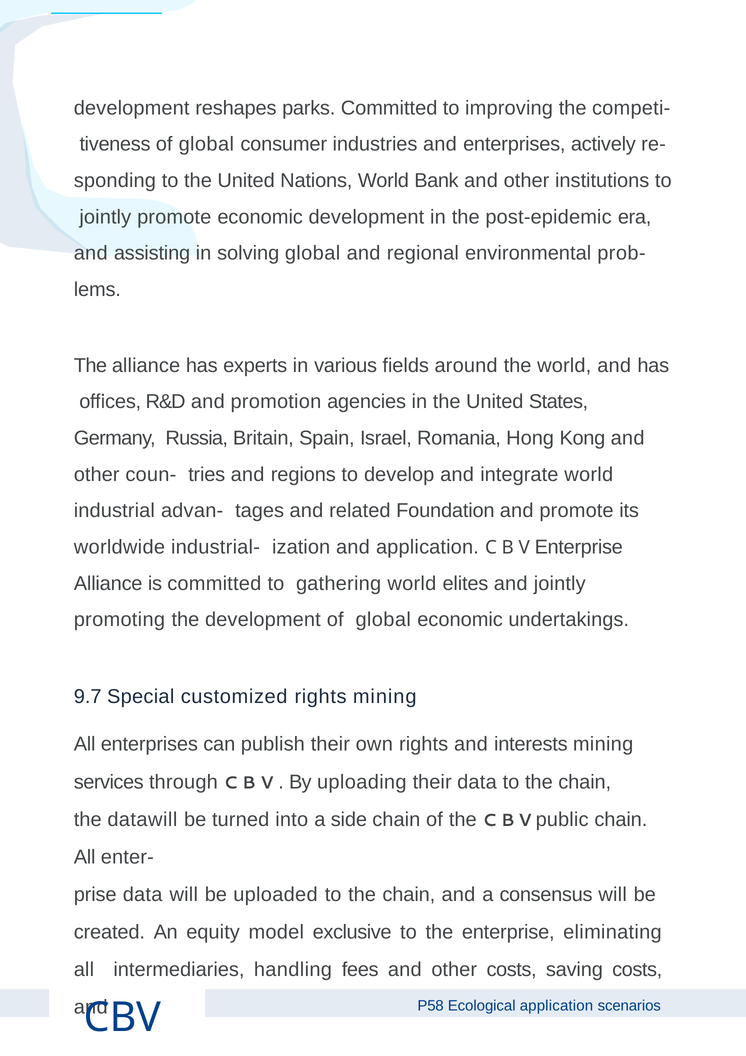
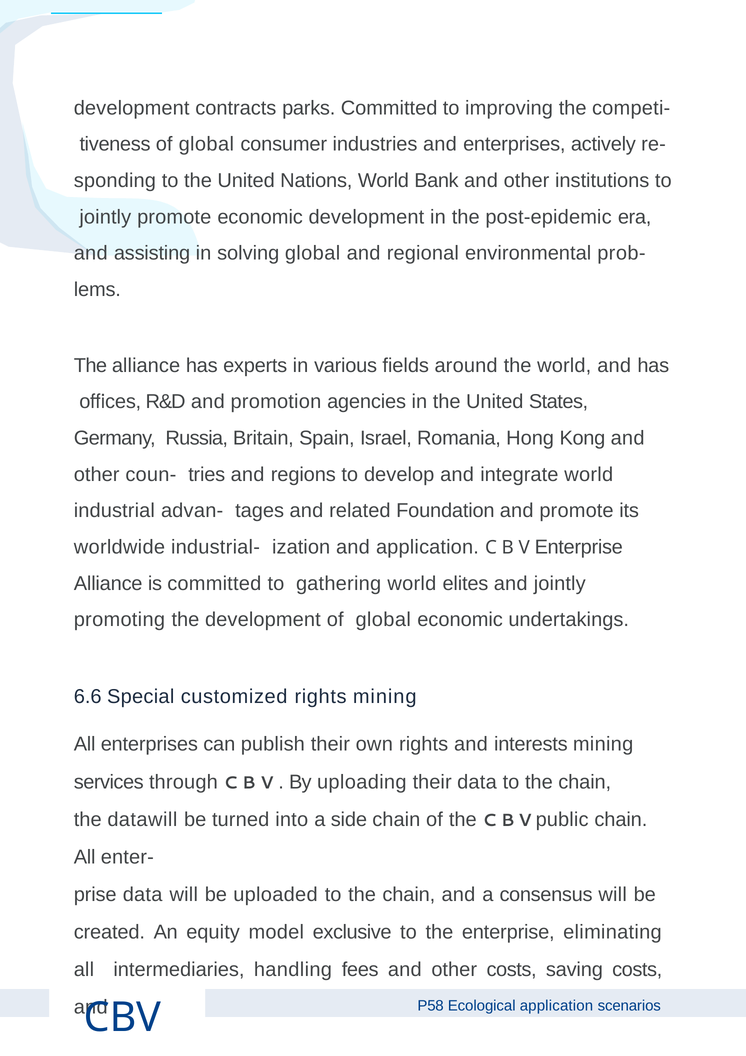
reshapes: reshapes -> contracts (236, 108)
9.7: 9.7 -> 6.6 (88, 697)
